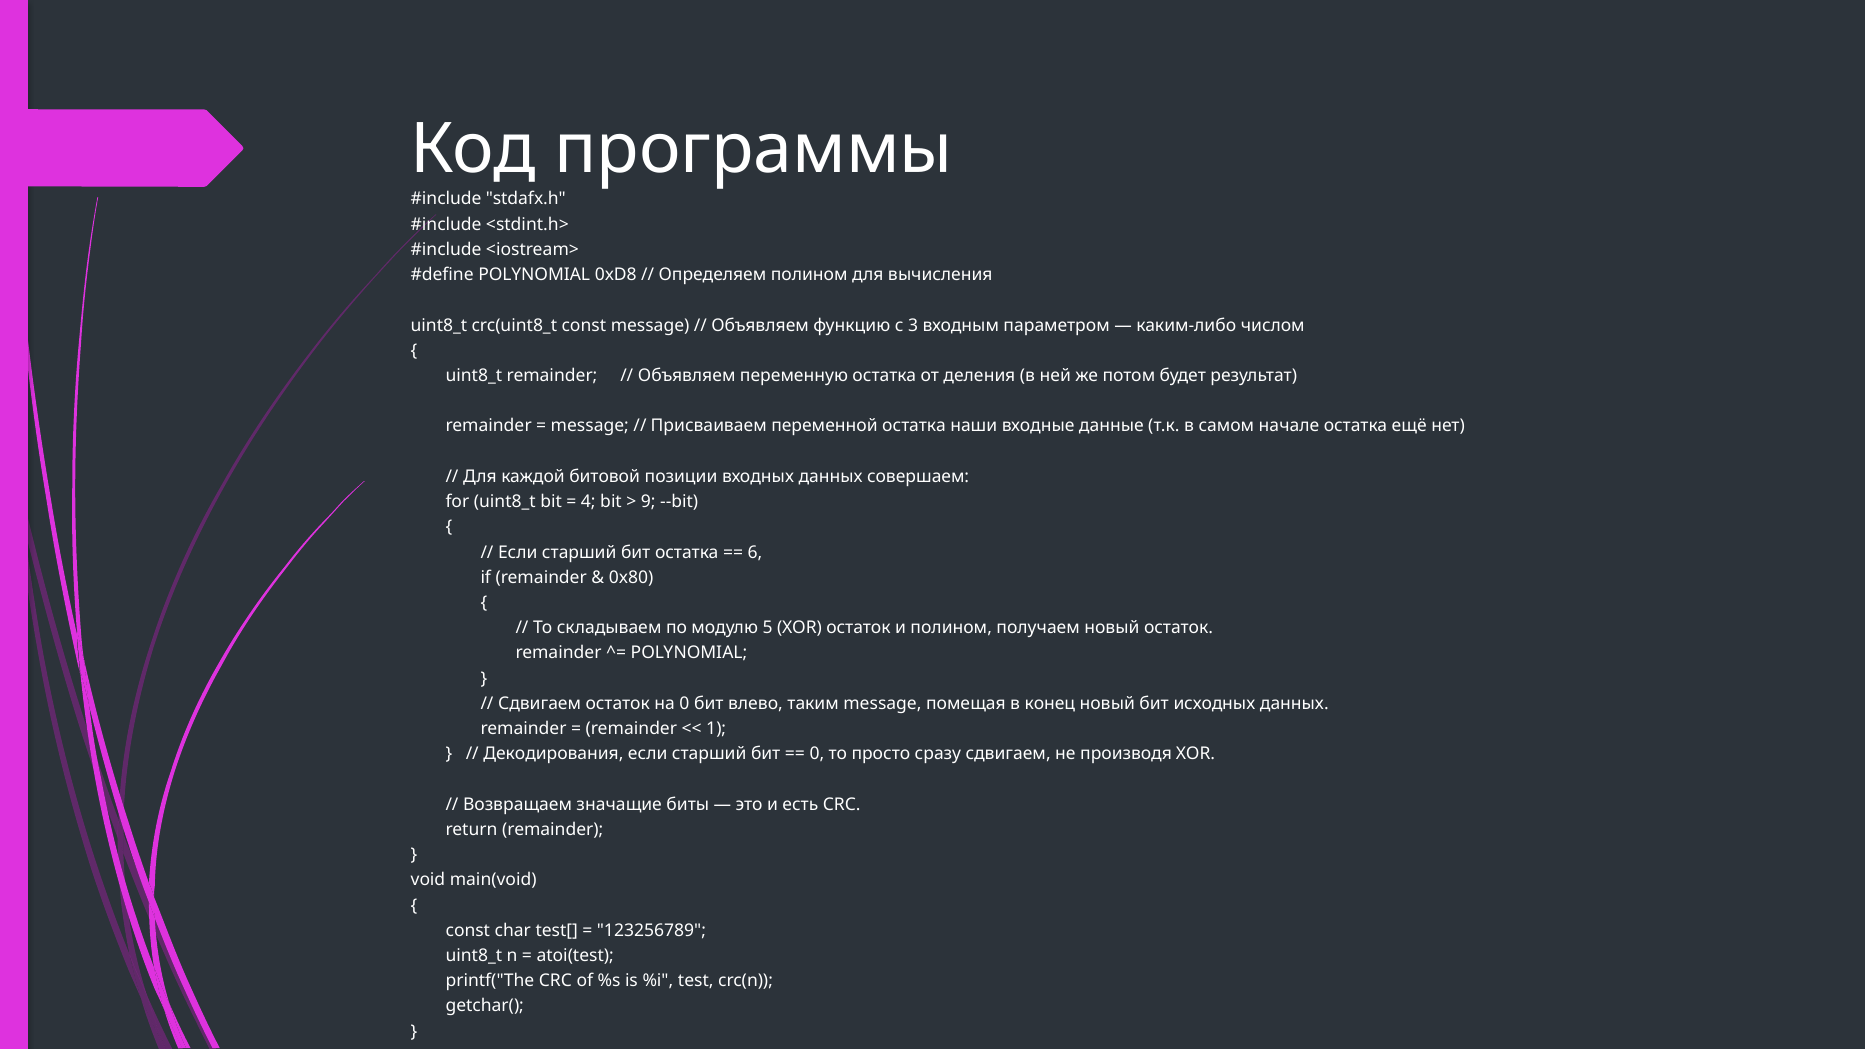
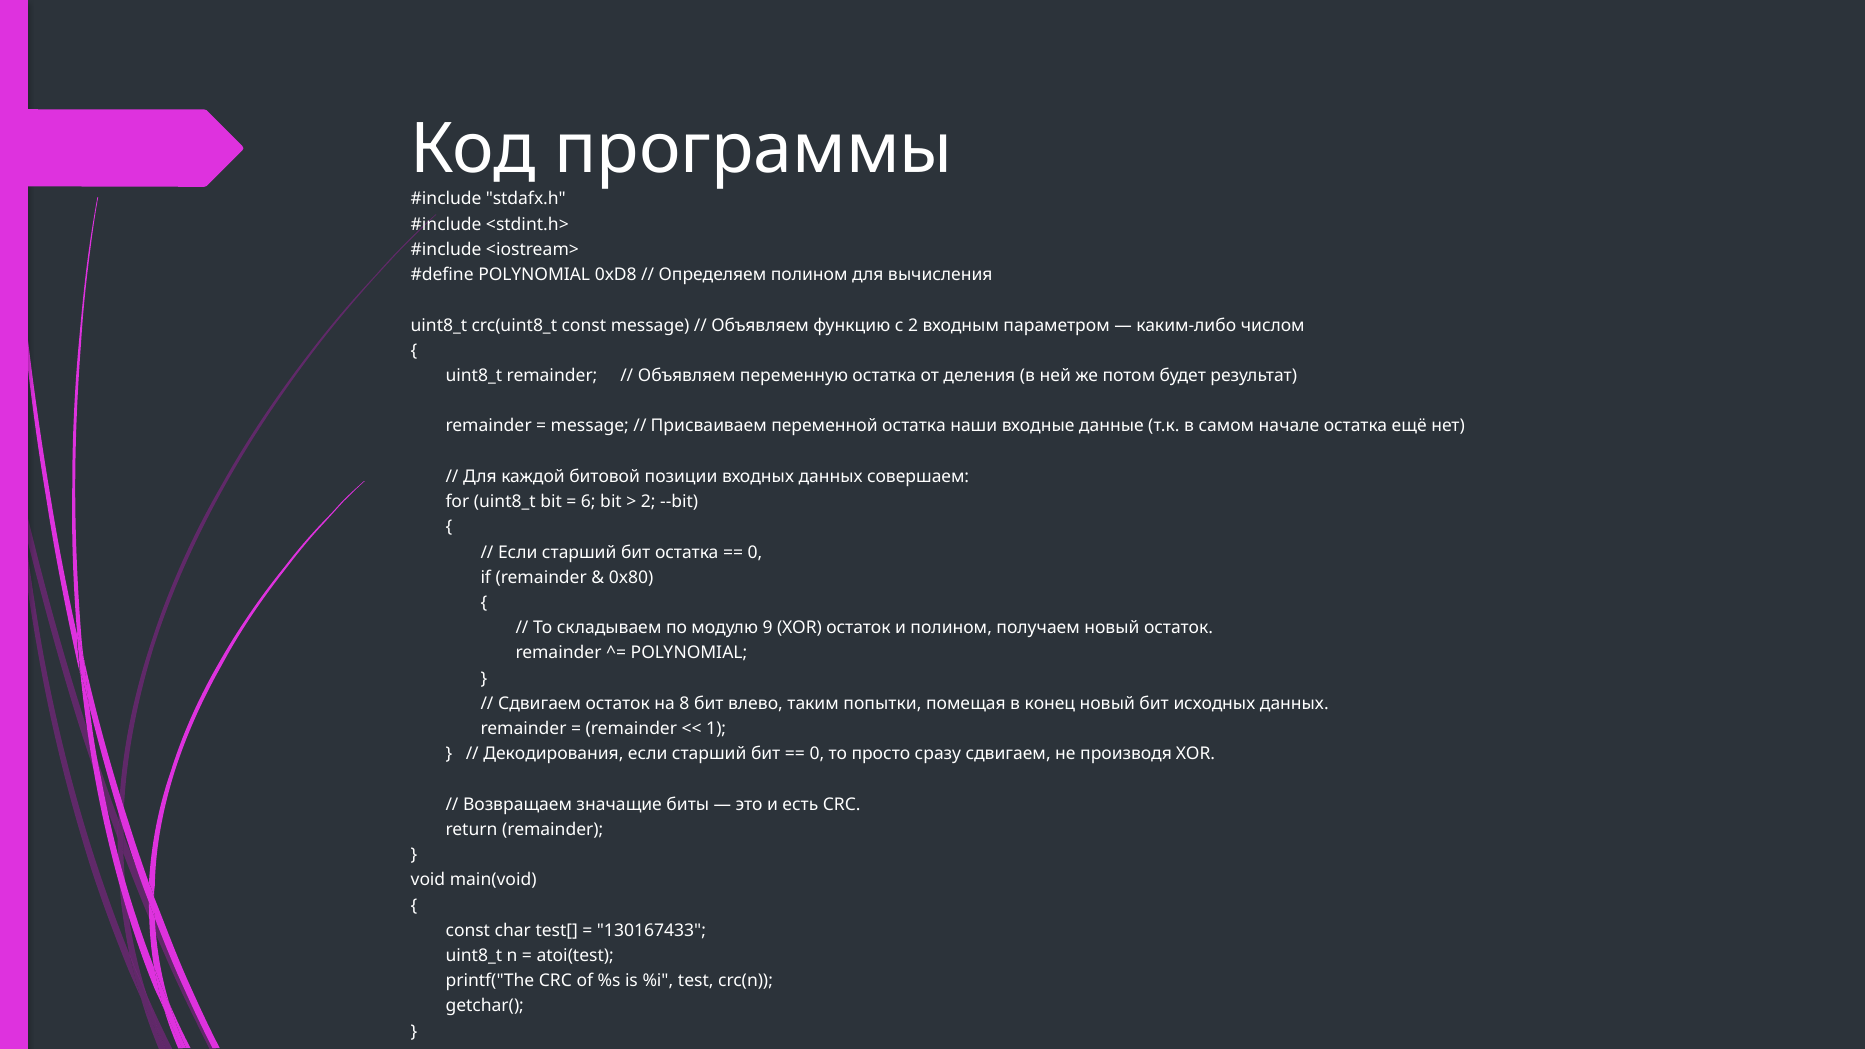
с 3: 3 -> 2 (913, 325)
4: 4 -> 6 (588, 502)
9: 9 -> 2 (648, 502)
6: 6 -> 0 (755, 552)
5: 5 -> 9 (768, 628)
на 0: 0 -> 8 (684, 704)
таким message: message -> попытки (882, 704)
123256789: 123256789 -> 130167433 (651, 931)
